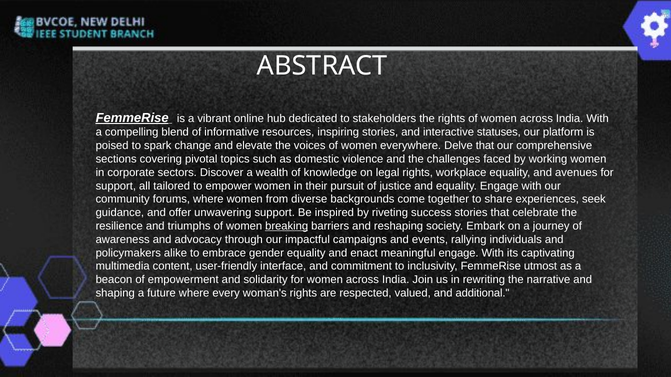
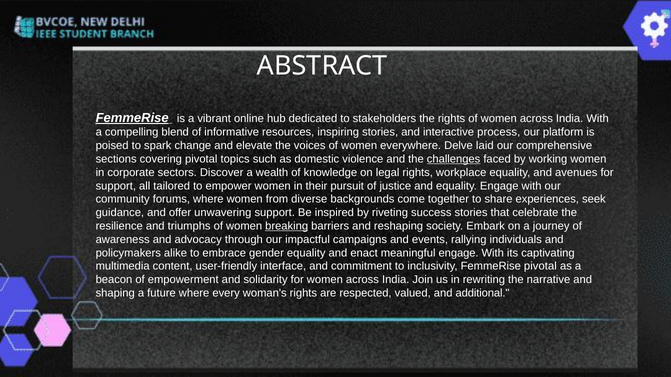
statuses: statuses -> process (499, 132)
Delve that: that -> laid (485, 146)
challenges underline: none -> present (454, 159)
FemmeRise utmost: utmost -> pivotal (540, 267)
